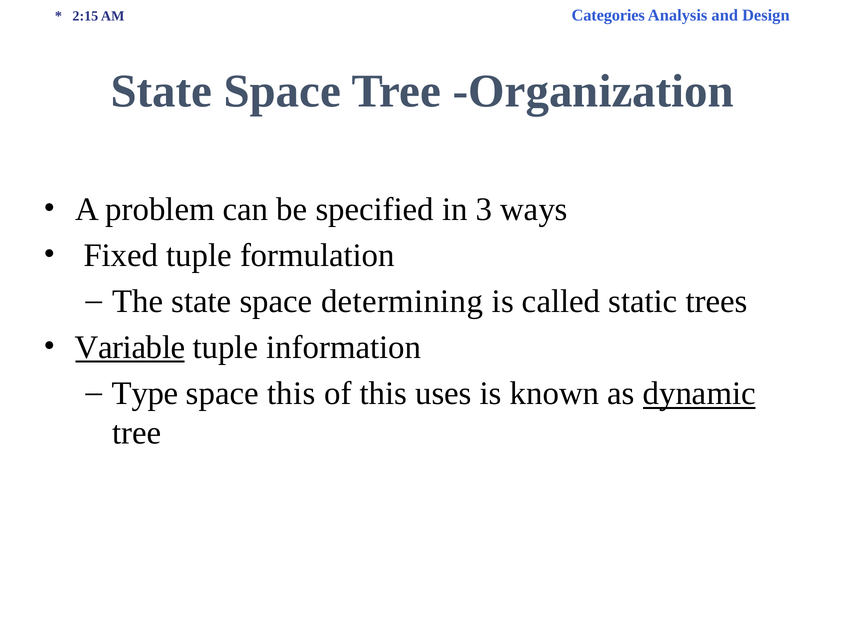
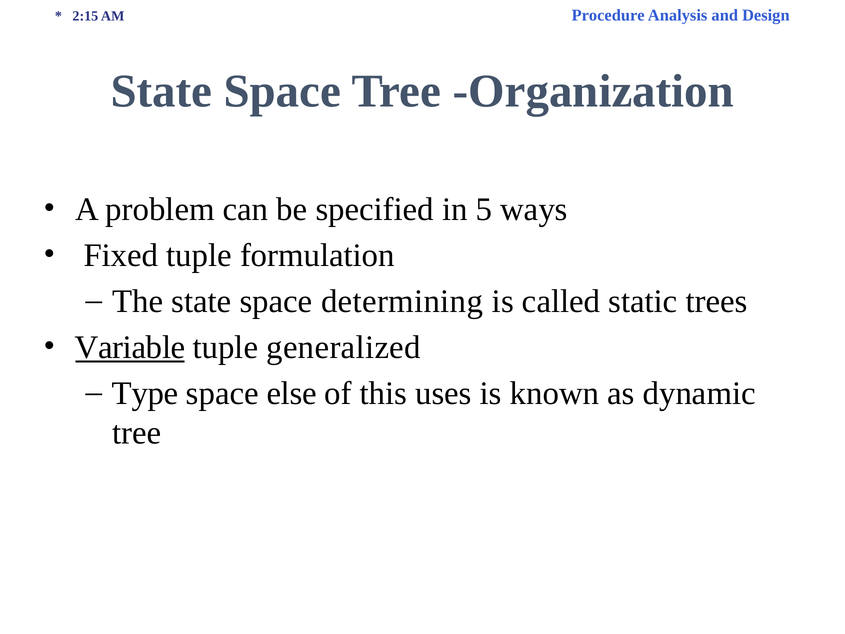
Categories: Categories -> Procedure (608, 15)
3: 3 -> 5 (484, 209)
information: information -> generalized (343, 347)
space this: this -> else (292, 393)
dynamic underline: present -> none (699, 393)
